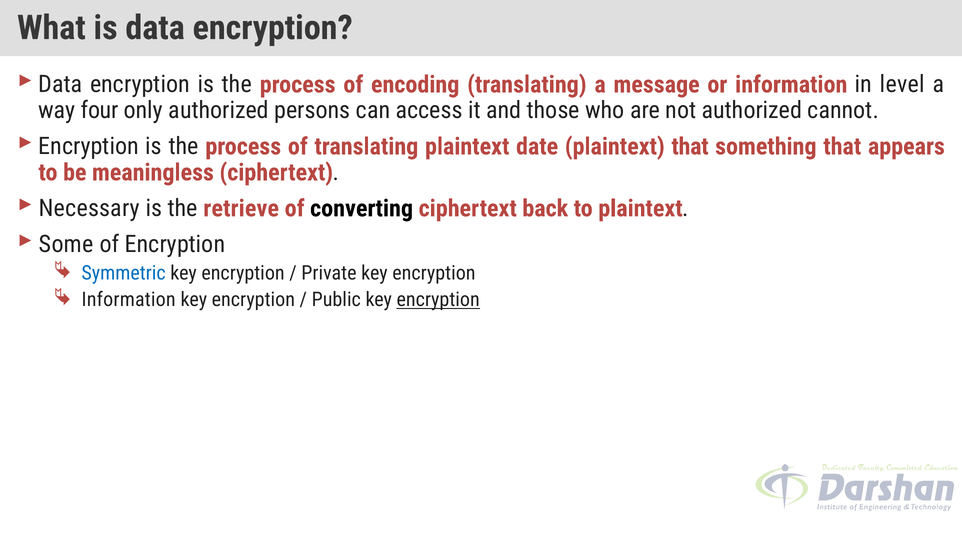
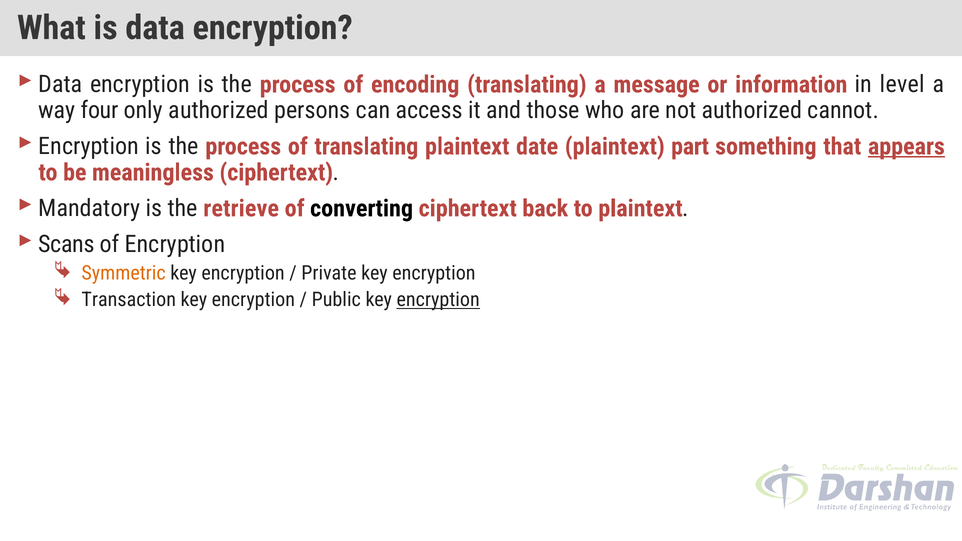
plaintext that: that -> part (690, 147)
appears underline: none -> present (906, 147)
Necessary: Necessary -> Mandatory (89, 208)
Some: Some -> Scans (66, 244)
Symmetric colour: blue -> orange (124, 273)
Information: Information -> Transaction (129, 300)
